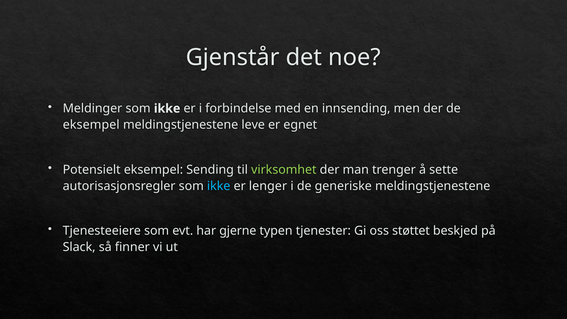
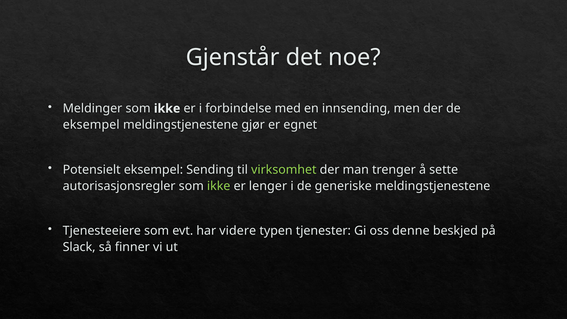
leve: leve -> gjør (253, 125)
ikke colour: light blue -> light green (219, 186)
gjerne: gjerne -> videre (238, 231)
støttet: støttet -> denne (411, 231)
